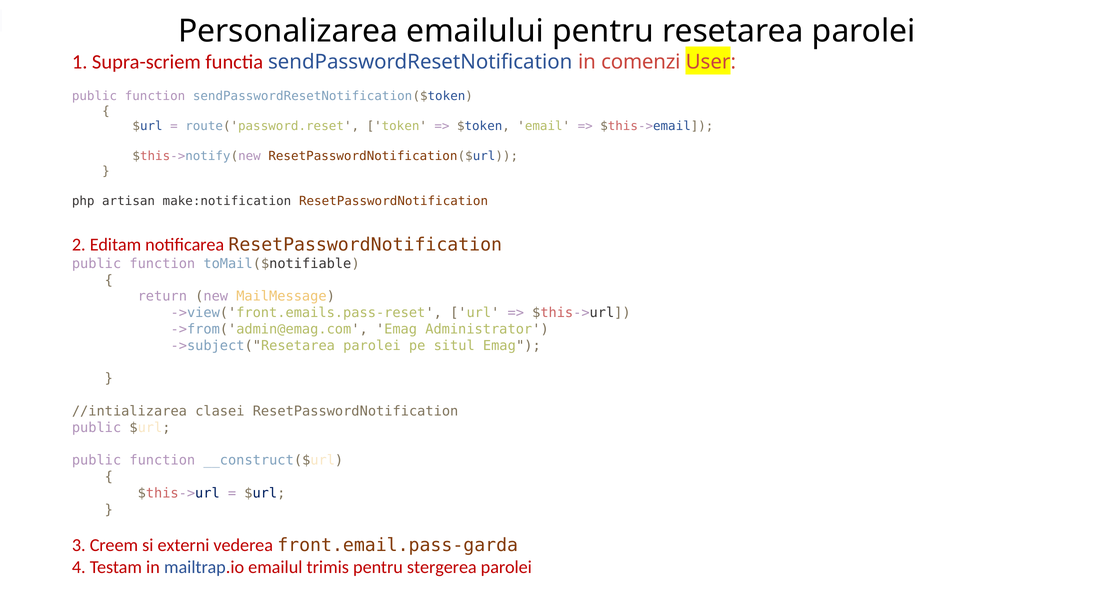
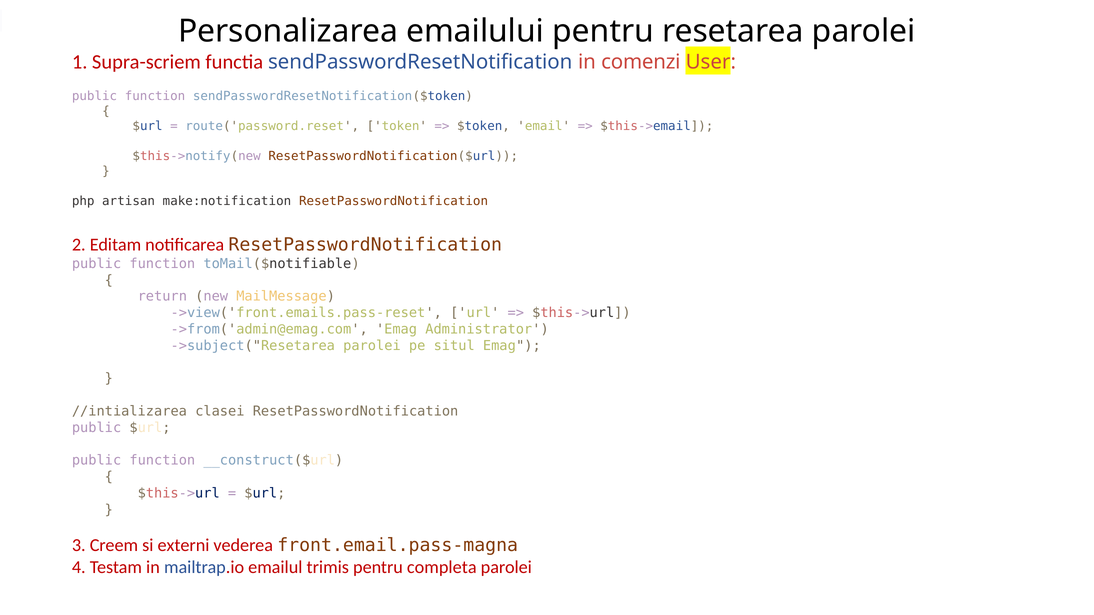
front.email.pass-garda: front.email.pass-garda -> front.email.pass-magna (398, 546)
stergerea: stergerea -> completa (442, 568)
